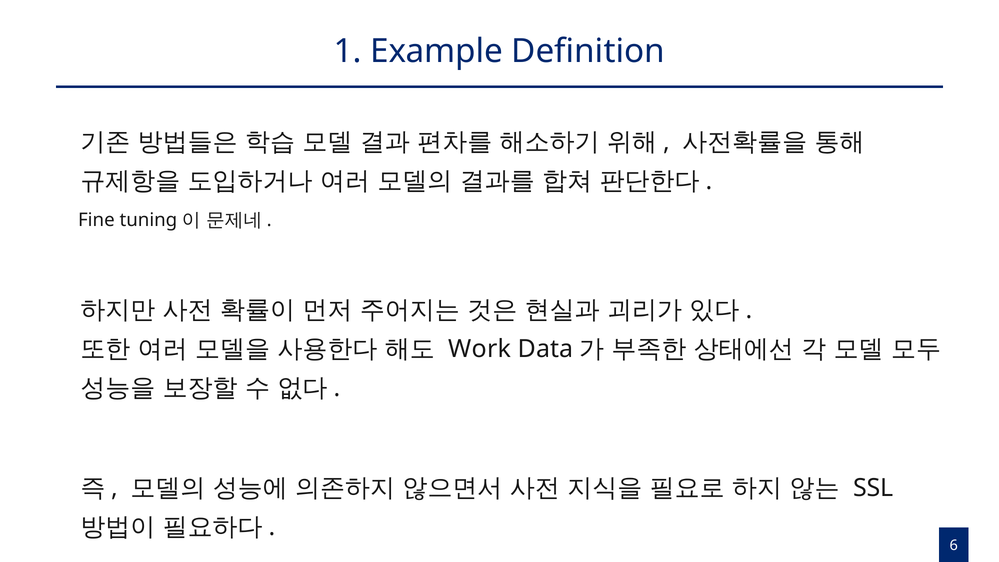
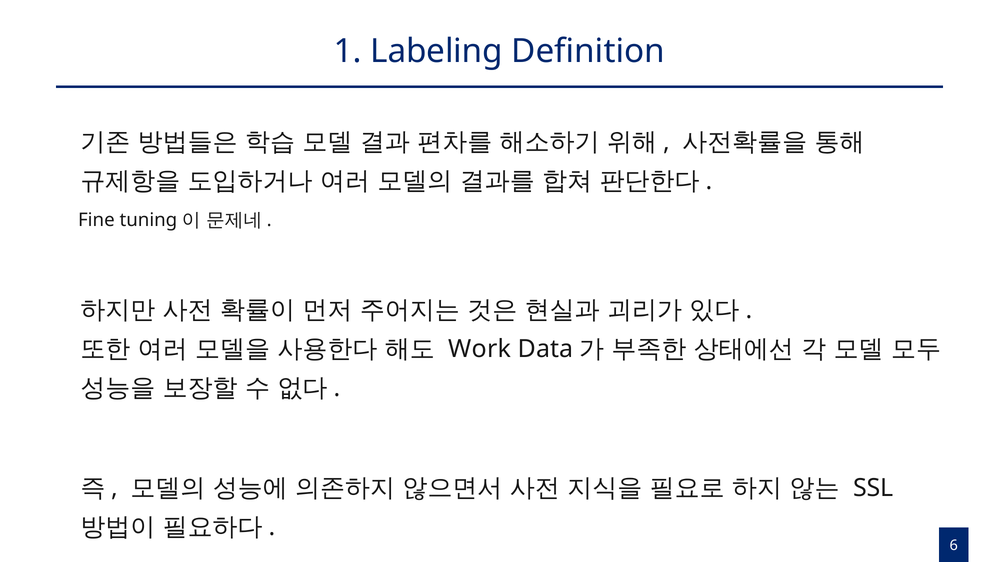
Example: Example -> Labeling (437, 51)
